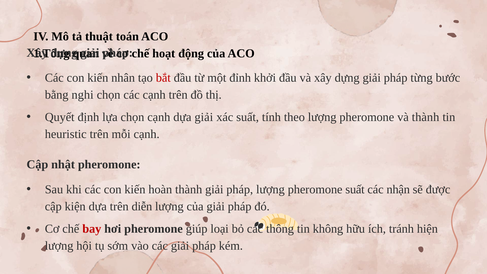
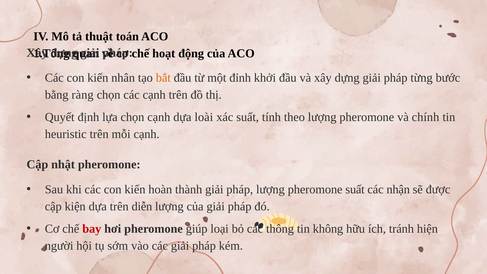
bắt colour: red -> orange (163, 78)
nghi: nghi -> ràng (83, 95)
dựa giải: giải -> loài (204, 117)
và thành: thành -> chính (426, 117)
lượng: lượng -> người (59, 246)
